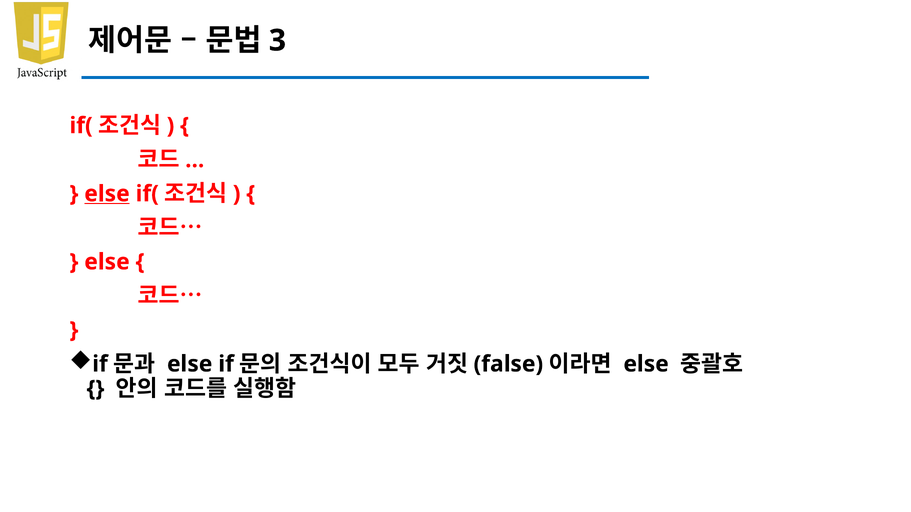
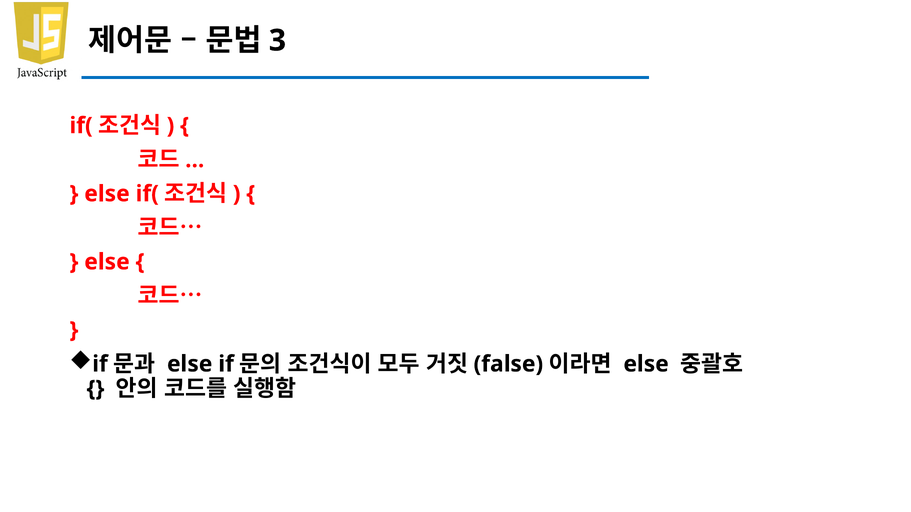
else underline: present -> none (107, 194)
